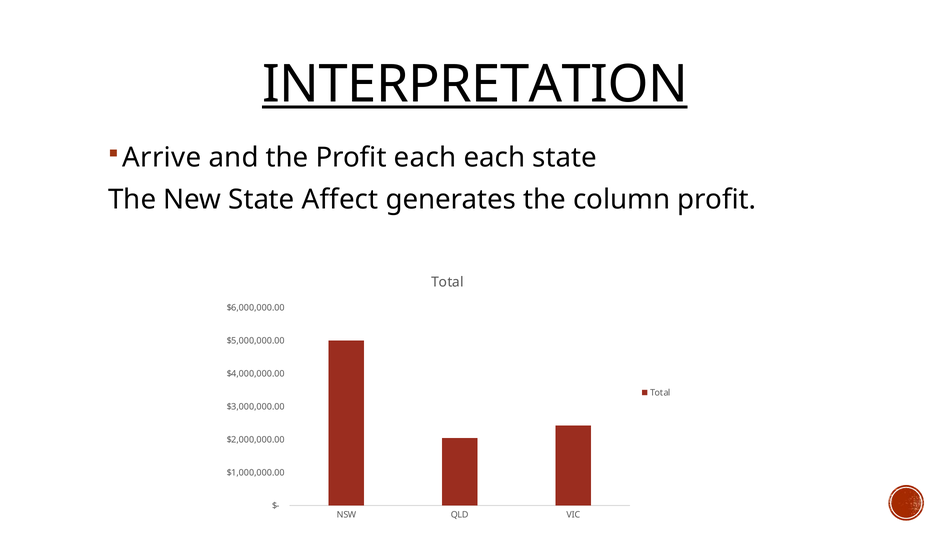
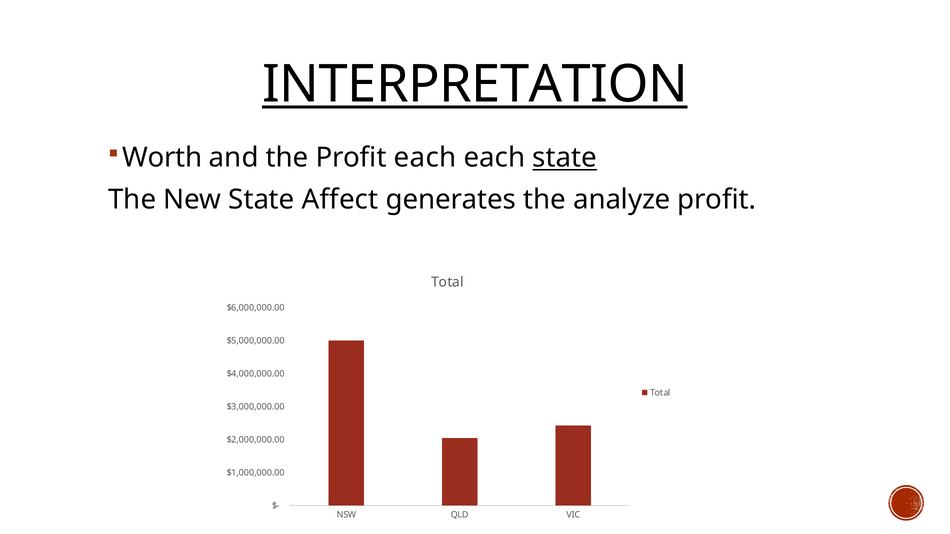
Arrive: Arrive -> Worth (162, 158)
state underline: none -> present (565, 158)
column: column -> analyze (622, 200)
